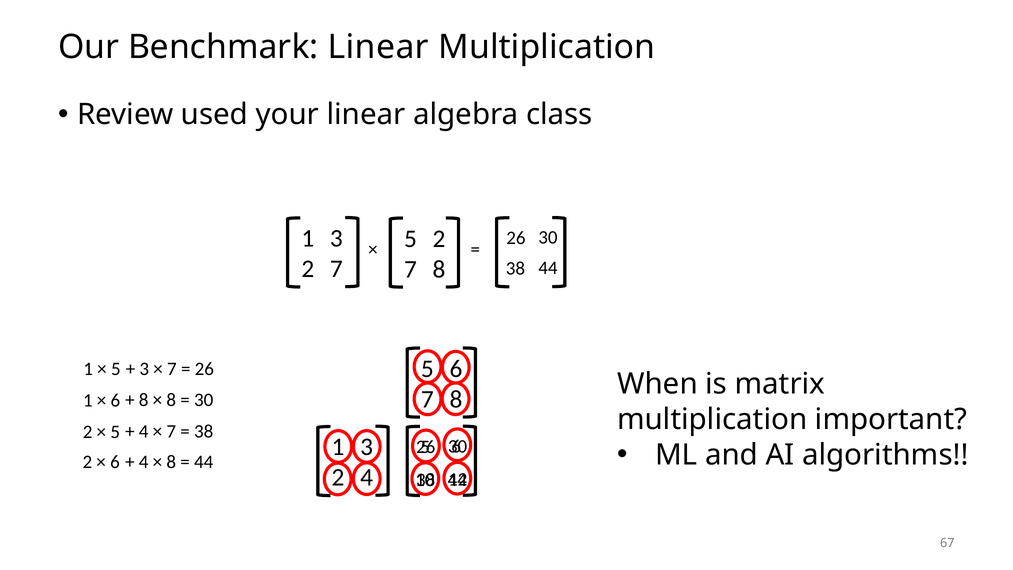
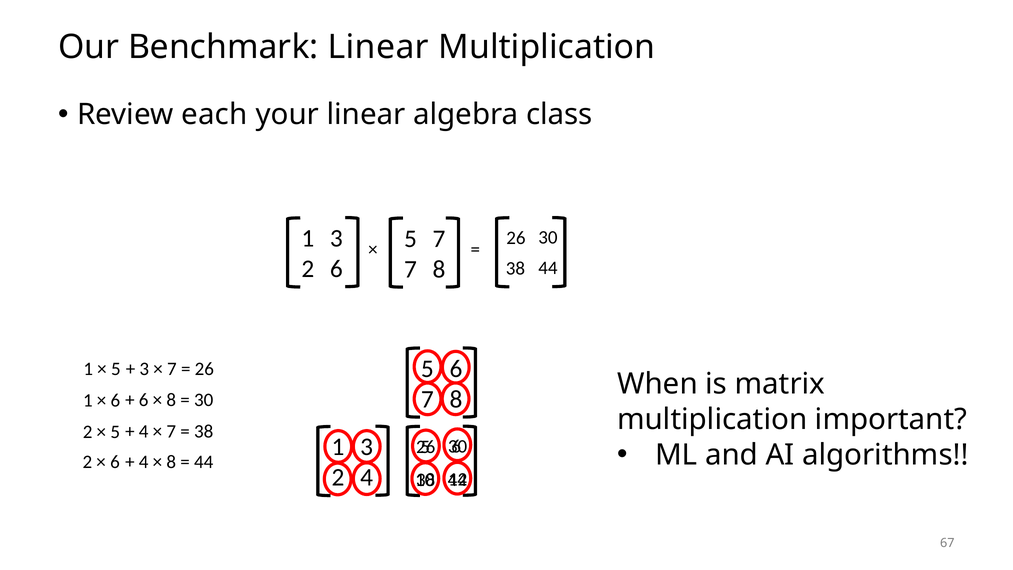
used: used -> each (214, 115)
5 2: 2 -> 7 (439, 239)
7: 7 -> 6 (336, 269)
8: 8 -> 6 (144, 400)
